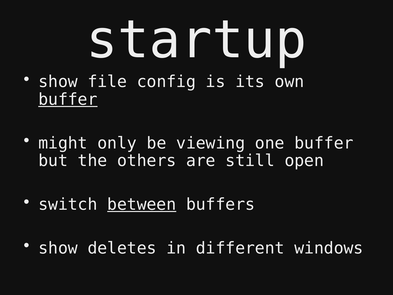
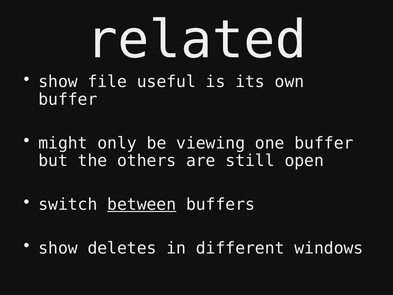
startup: startup -> related (196, 40)
config: config -> useful (166, 82)
buffer underline: present -> none (68, 99)
